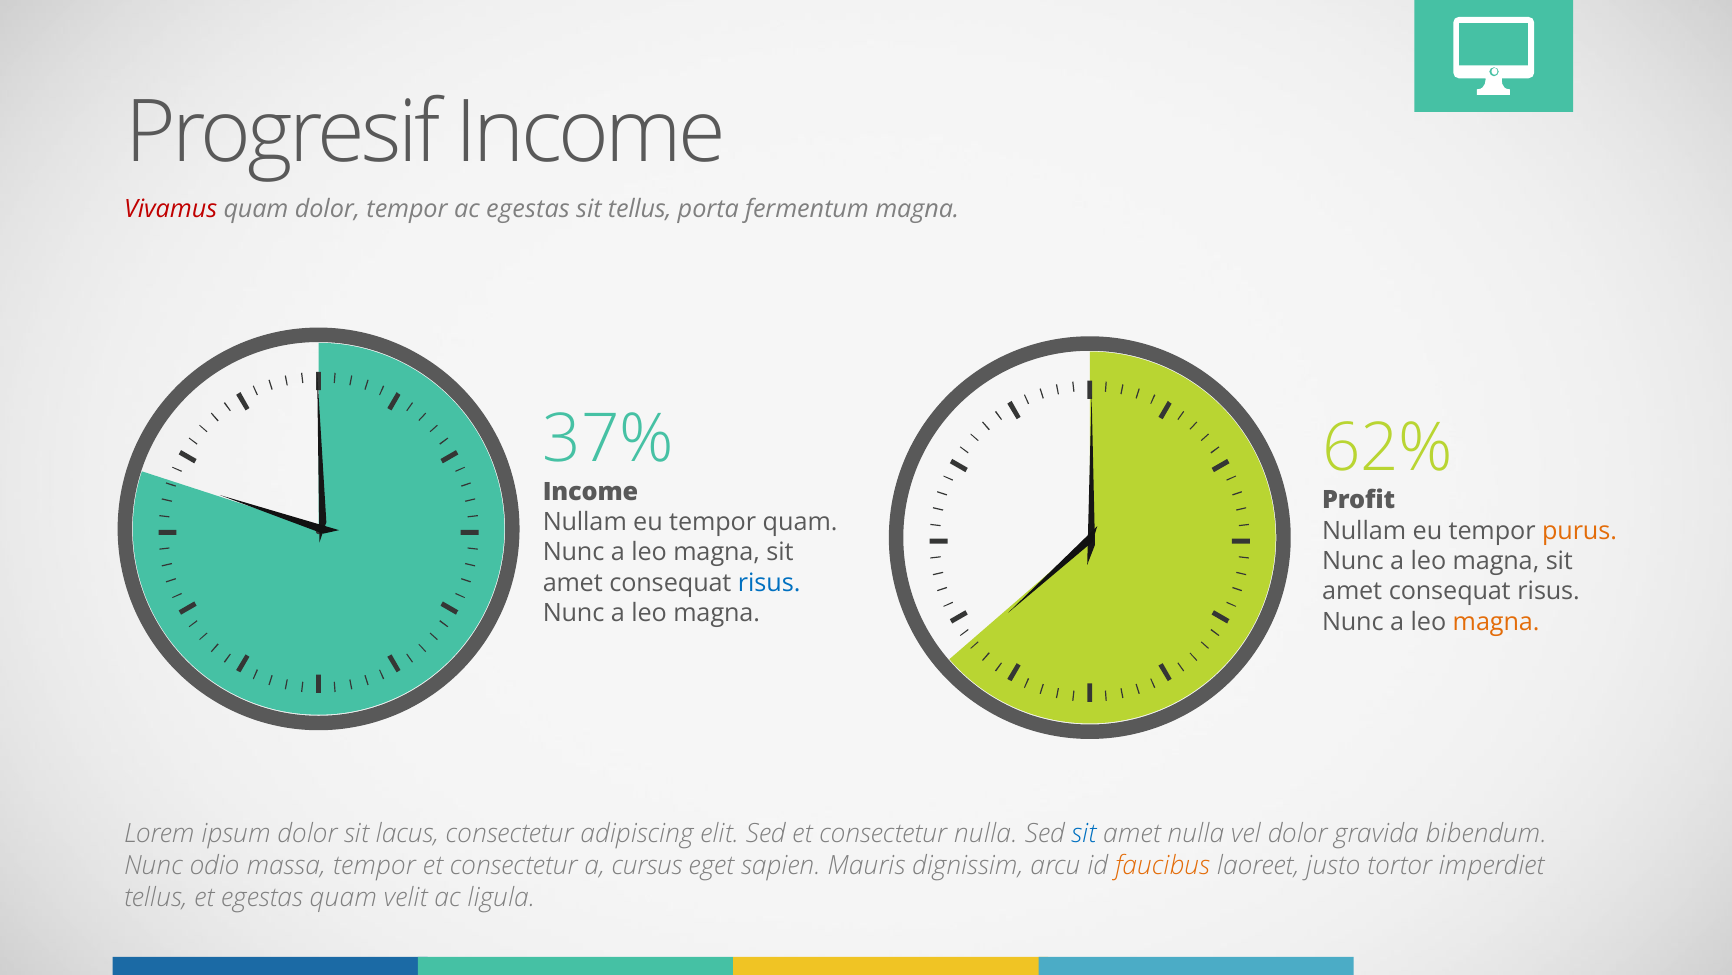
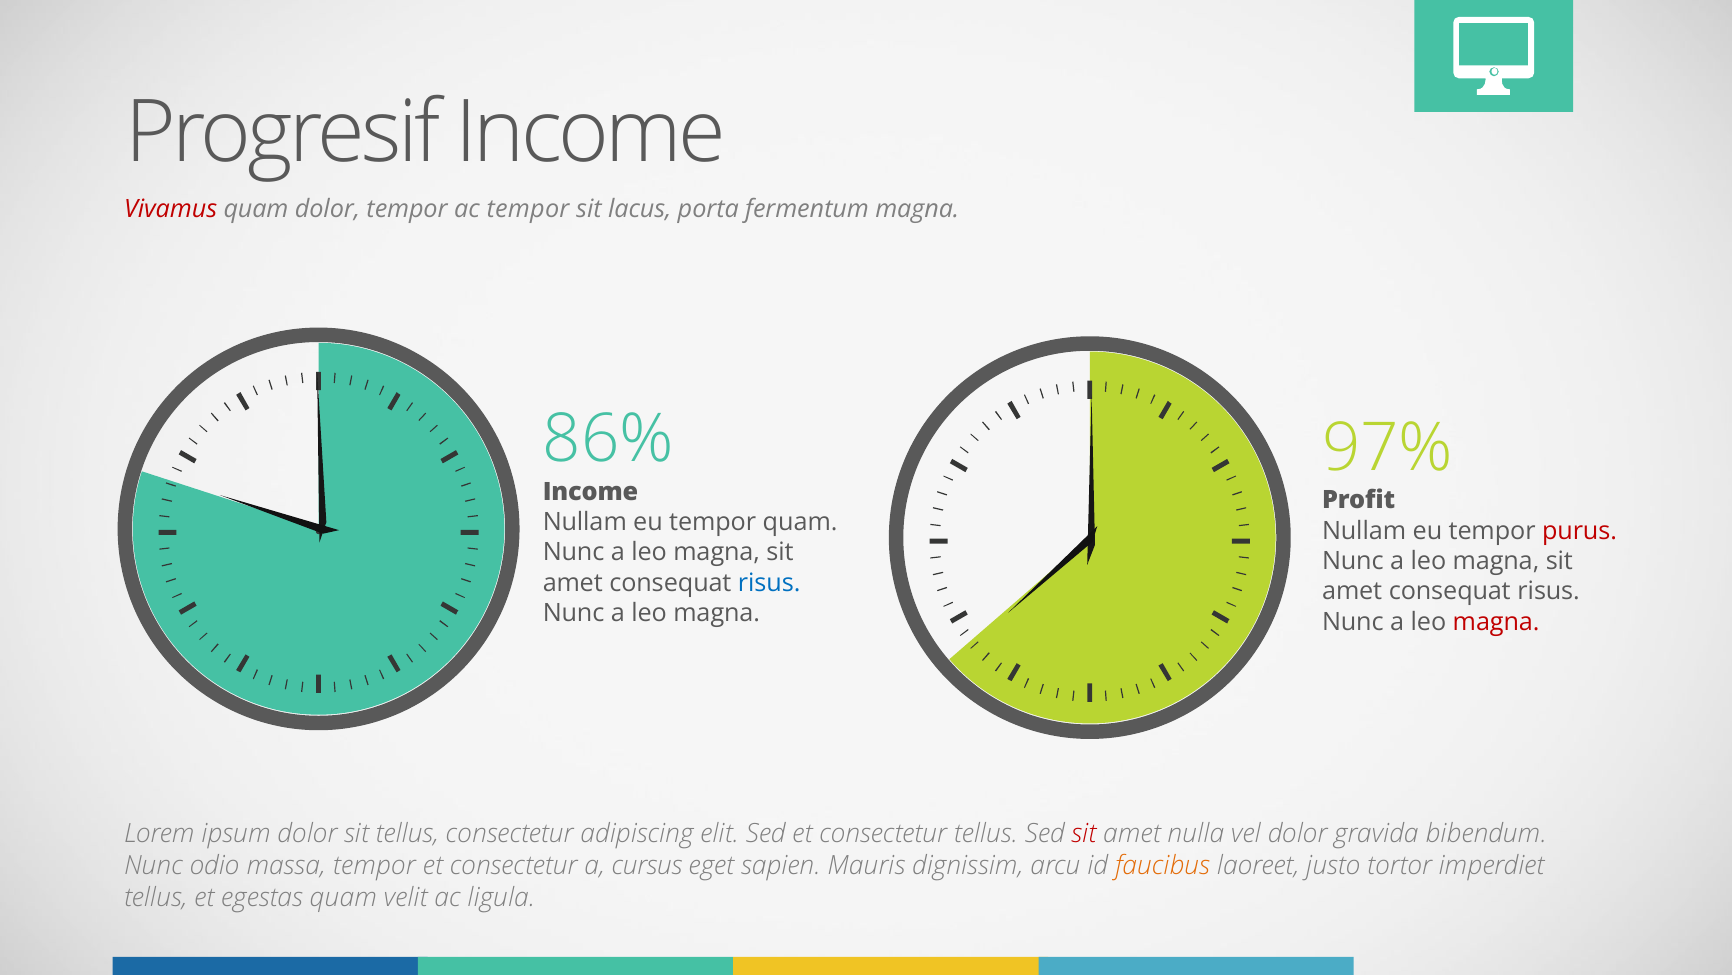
ac egestas: egestas -> tempor (528, 209)
sit tellus: tellus -> lacus (640, 209)
37%: 37% -> 86% (608, 439)
62%: 62% -> 97% (1388, 448)
purus colour: orange -> red (1579, 531)
magna colour: orange -> red (1496, 621)
sit lacus: lacus -> tellus (407, 833)
consectetur nulla: nulla -> tellus (986, 833)
sit colour: blue -> red (1084, 833)
